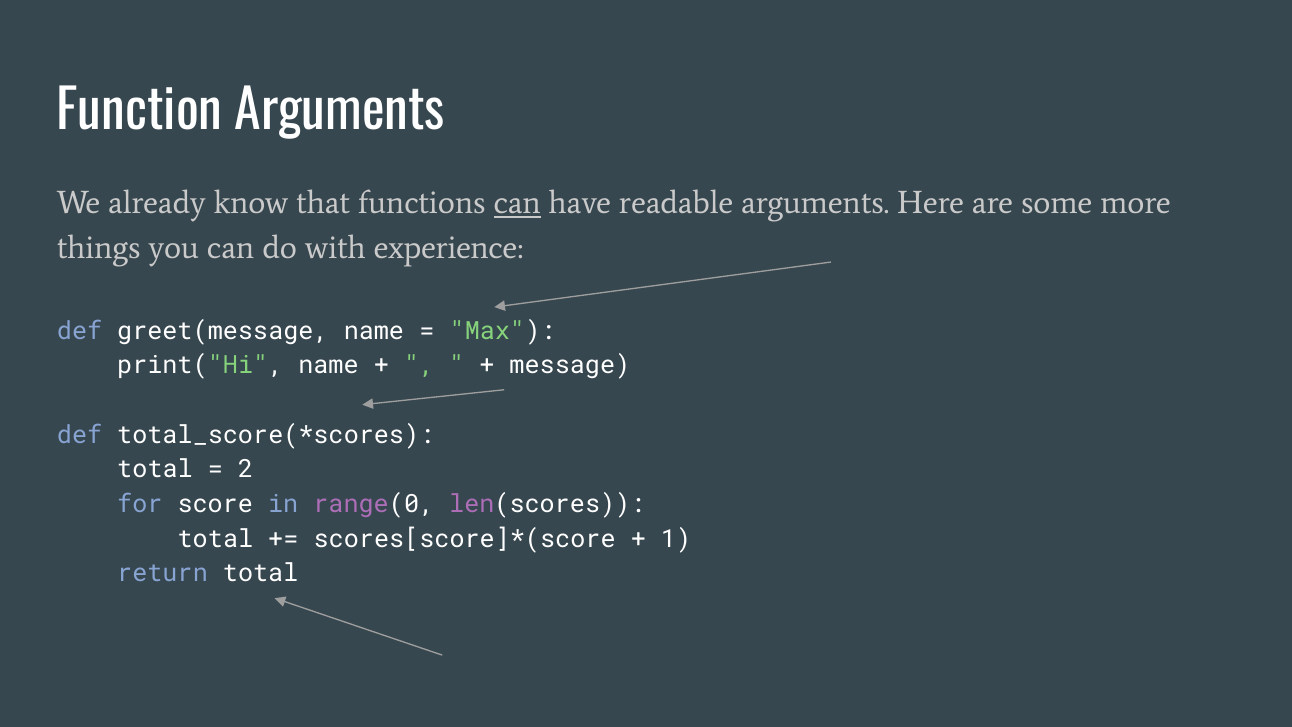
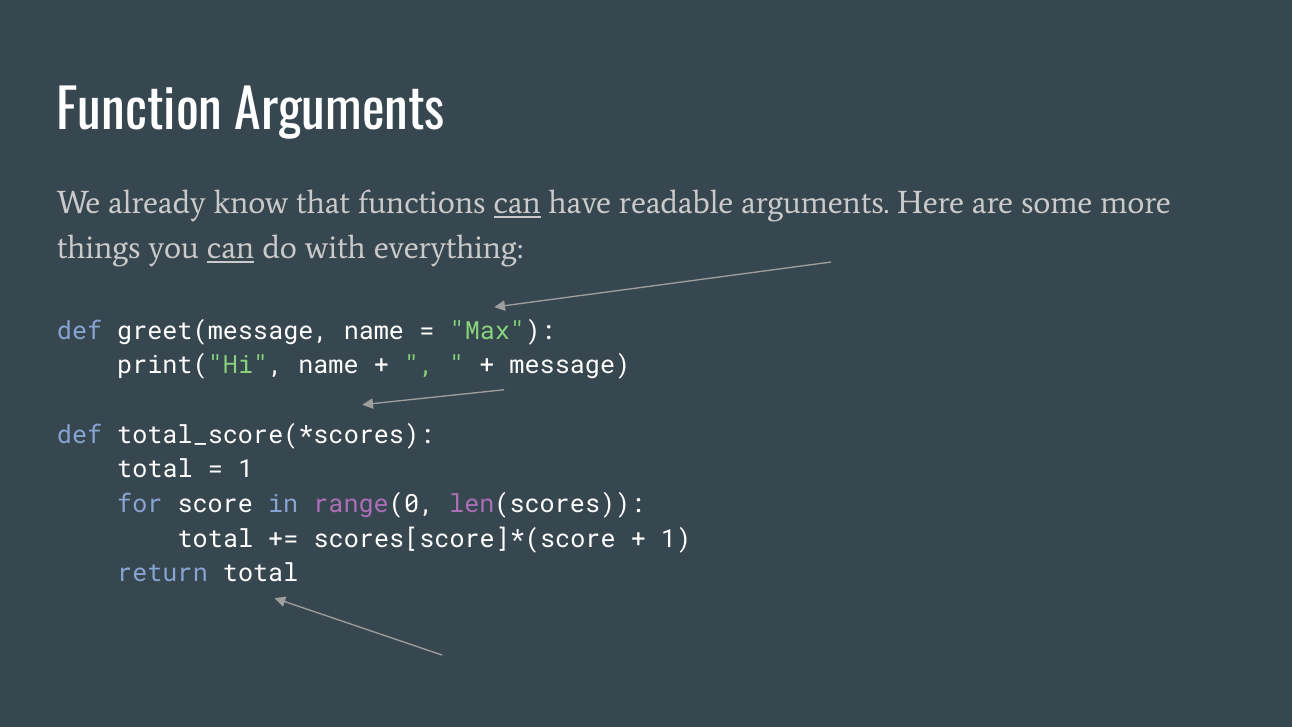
can underline: none -> present (231, 248)
experience: experience -> everything (448, 248)
2: 2 -> 1 (246, 469)
